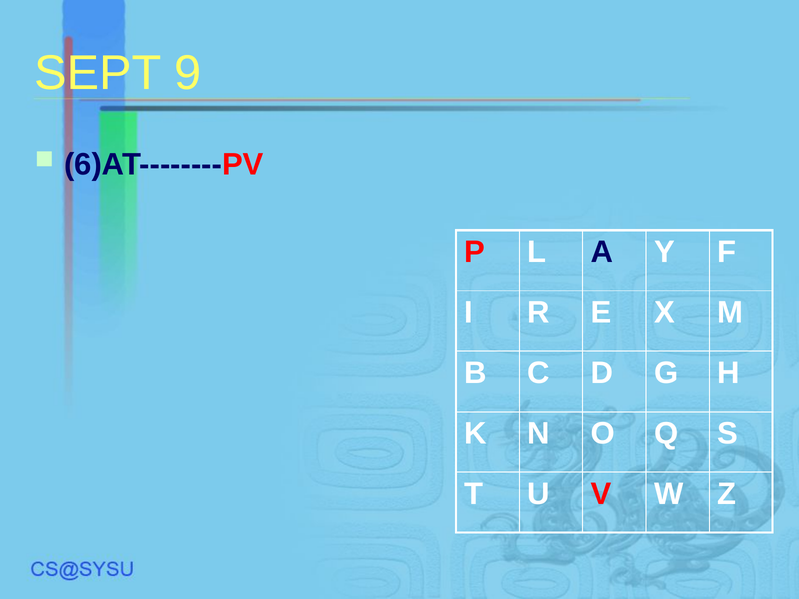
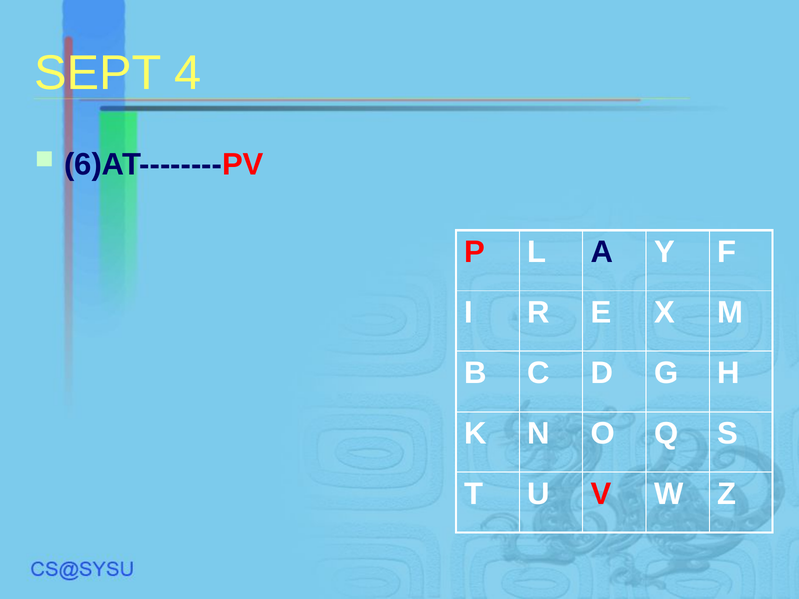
9: 9 -> 4 (188, 73)
